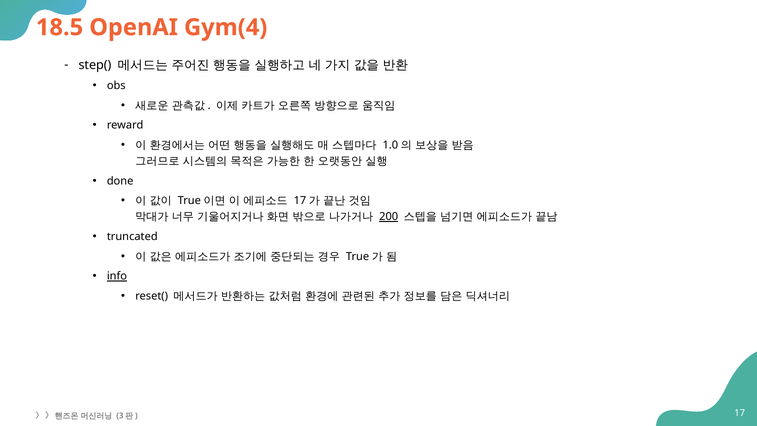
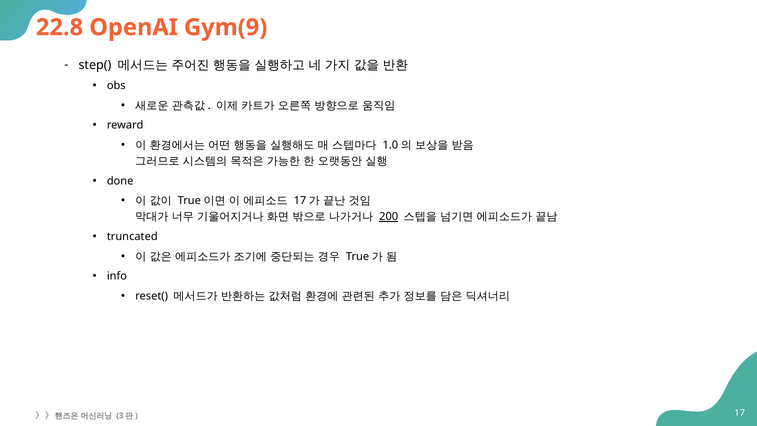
18.5: 18.5 -> 22.8 (60, 27)
Gym(4: Gym(4 -> Gym(9 (226, 27)
info underline: present -> none (117, 276)
